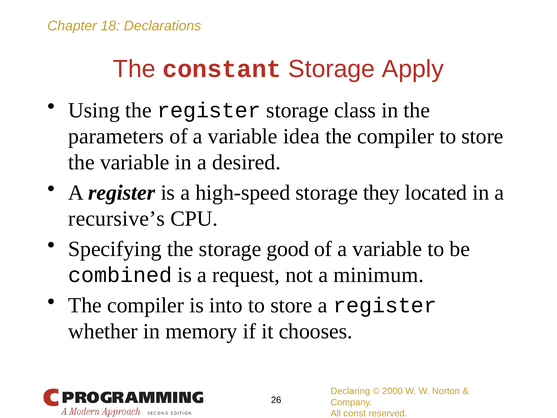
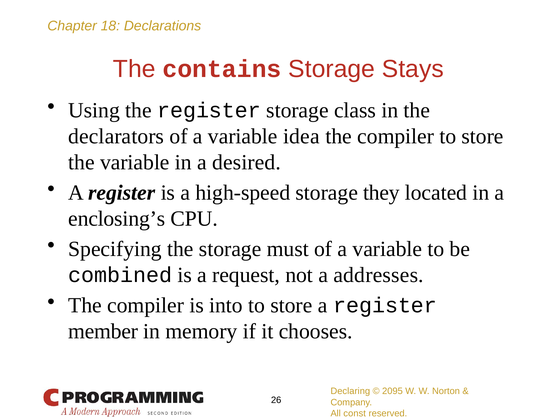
constant: constant -> contains (222, 69)
Apply: Apply -> Stays (413, 69)
parameters: parameters -> declarators (116, 136)
recursive’s: recursive’s -> enclosing’s (117, 219)
good: good -> must (288, 249)
minimum: minimum -> addresses (379, 275)
whether: whether -> member (103, 331)
2000: 2000 -> 2095 (392, 391)
